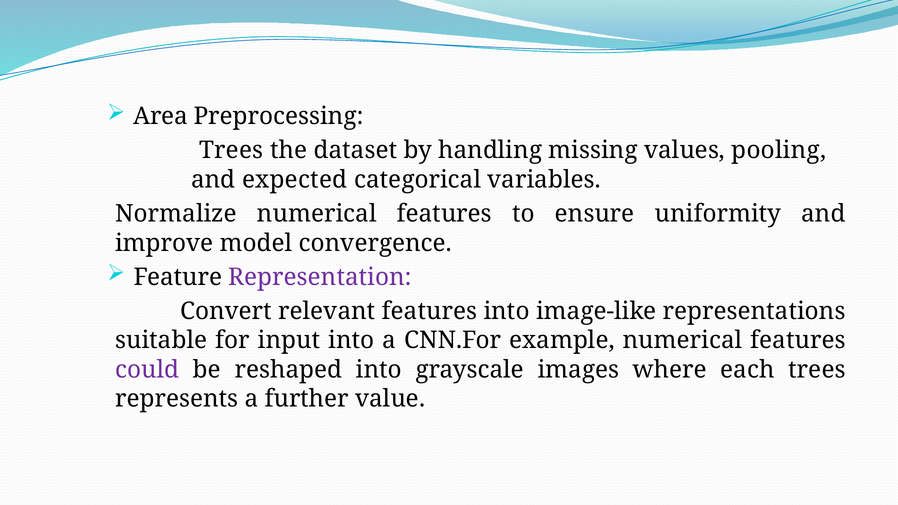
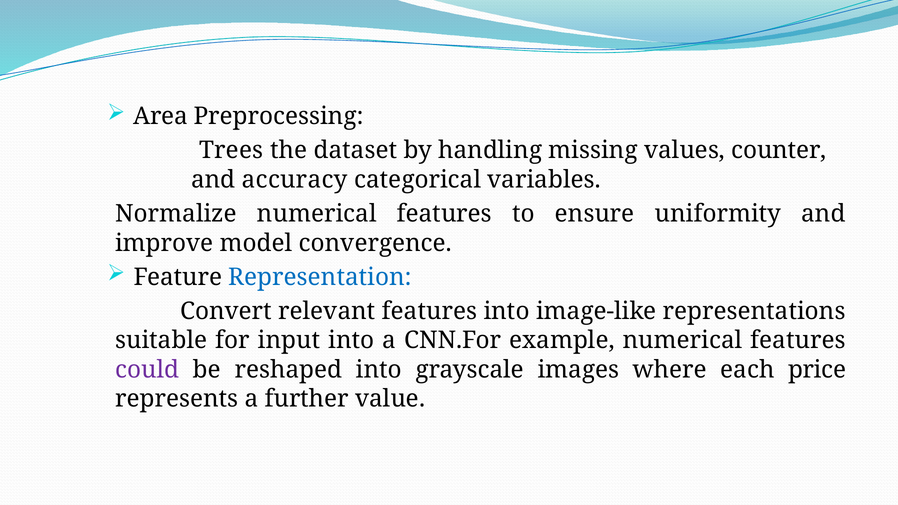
pooling: pooling -> counter (779, 151)
expected: expected -> accuracy (295, 180)
Representation colour: purple -> blue (320, 277)
each trees: trees -> price (817, 370)
